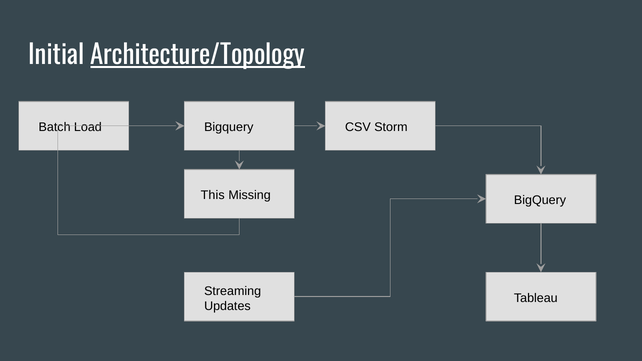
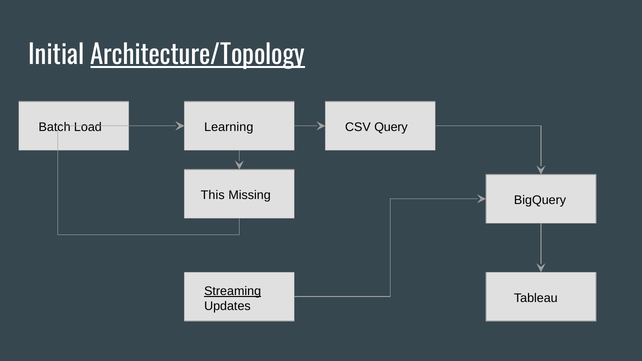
Bigquery: Bigquery -> Learning (229, 127)
Storm: Storm -> Query (391, 127)
Streaming underline: none -> present (233, 291)
